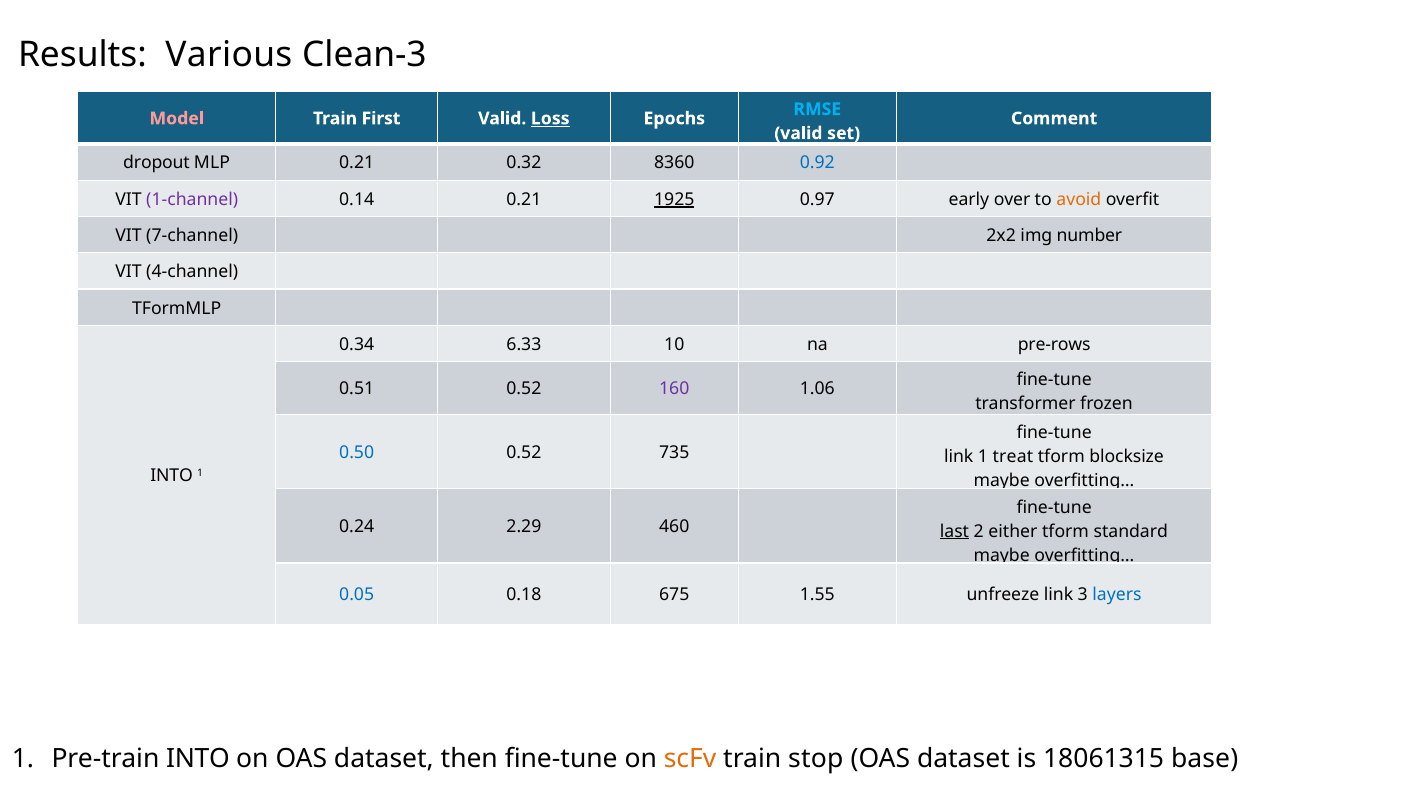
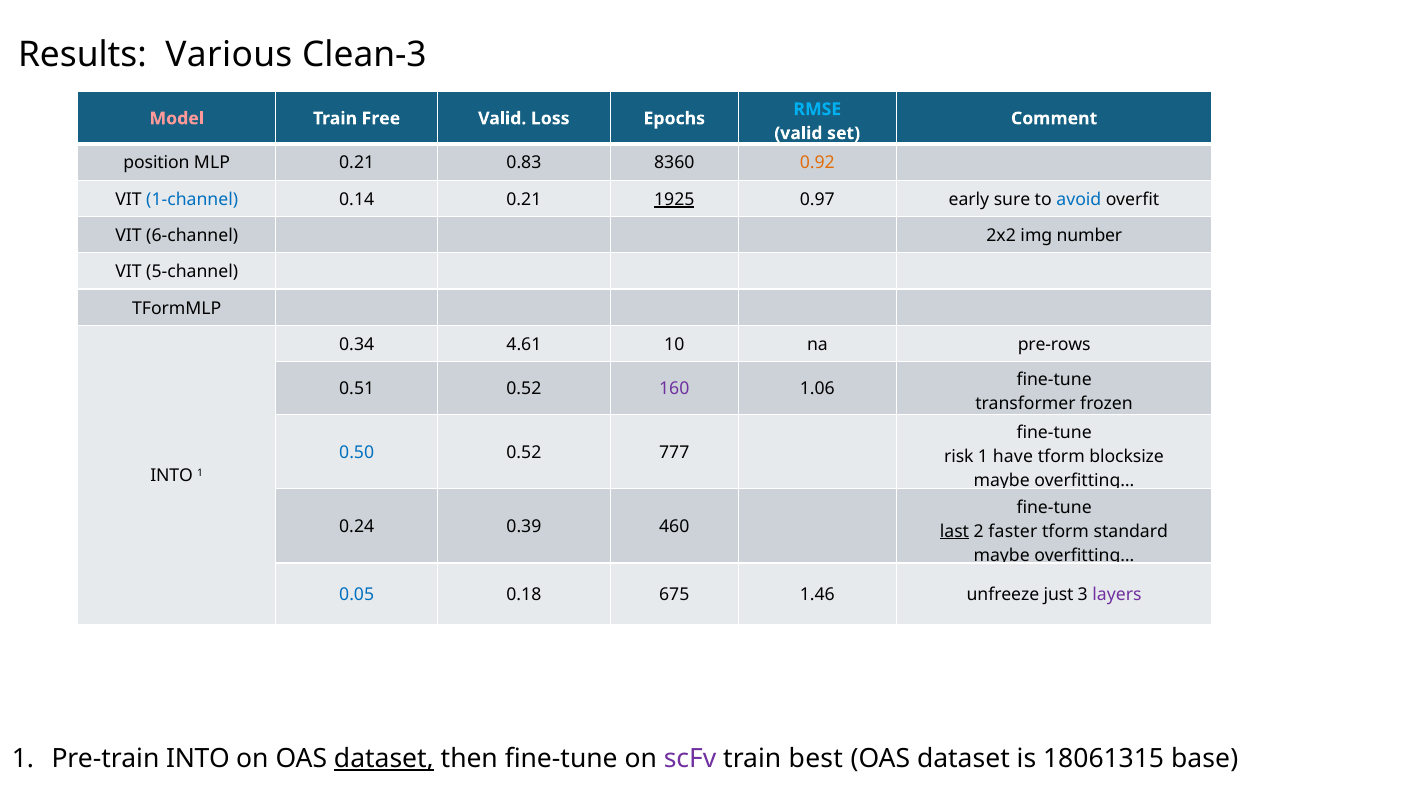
First: First -> Free (381, 118)
Loss underline: present -> none (550, 118)
dropout: dropout -> position (156, 163)
0.32: 0.32 -> 0.83 (524, 163)
0.92 colour: blue -> orange (817, 163)
1-channel colour: purple -> blue (192, 199)
over: over -> sure (1012, 199)
avoid colour: orange -> blue (1079, 199)
7-channel: 7-channel -> 6-channel (192, 236)
4-channel: 4-channel -> 5-channel (192, 272)
6.33: 6.33 -> 4.61 (524, 344)
735: 735 -> 777 (674, 453)
link: link -> risk (959, 457)
treat: treat -> have (1013, 457)
2.29: 2.29 -> 0.39 (524, 527)
either: either -> faster (1013, 531)
1.55: 1.55 -> 1.46 (817, 595)
unfreeze link: link -> just (1059, 595)
layers colour: blue -> purple (1117, 595)
dataset underline: none -> present (384, 758)
scFv colour: orange -> purple (690, 758)
stop: stop -> best (816, 758)
